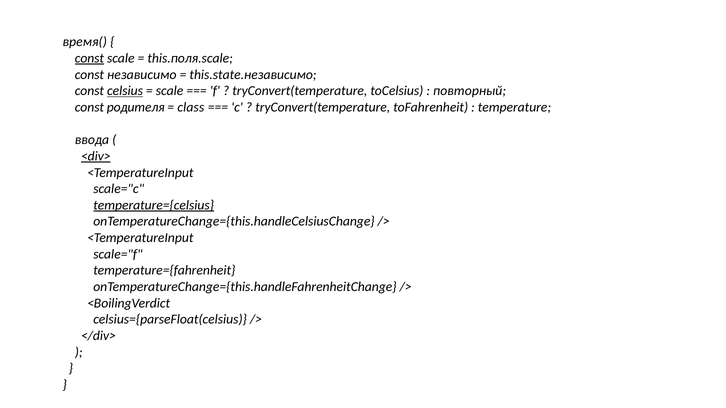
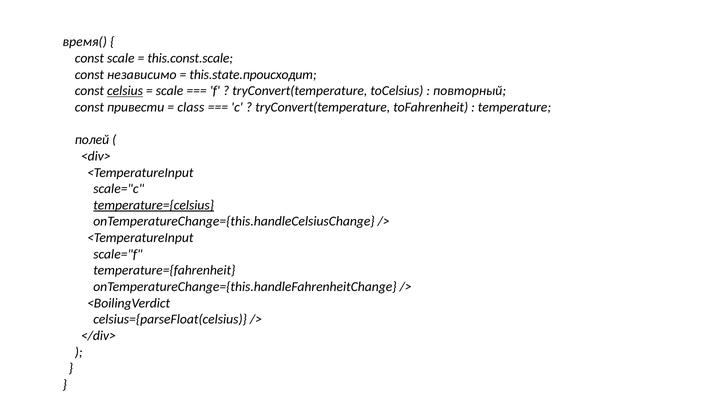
const underline: present -> none (89, 58)
this.поля.scale: this.поля.scale -> this.const.scale (190, 58)
this.state.независимо: this.state.независимо -> this.state.происходит (253, 75)
родителя: родителя -> привести (136, 107)
ввода: ввода -> полей (92, 140)
<div> underline: present -> none (96, 156)
